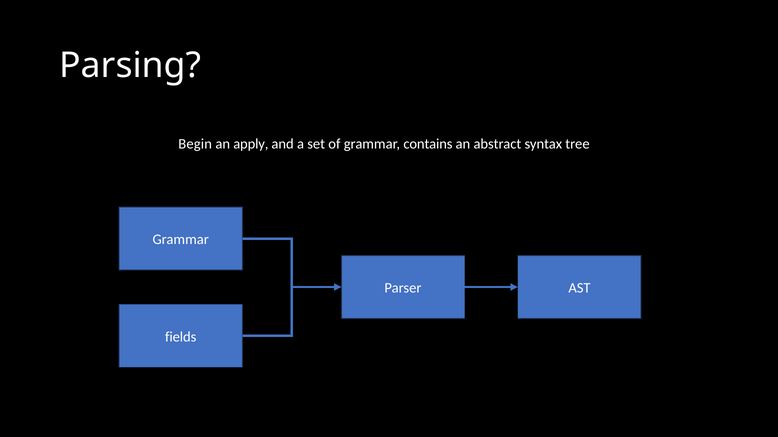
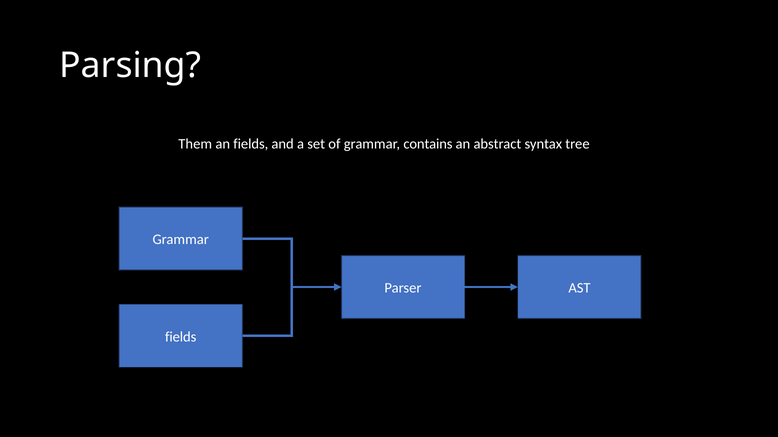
Begin: Begin -> Them (195, 144)
an apply: apply -> fields (251, 144)
